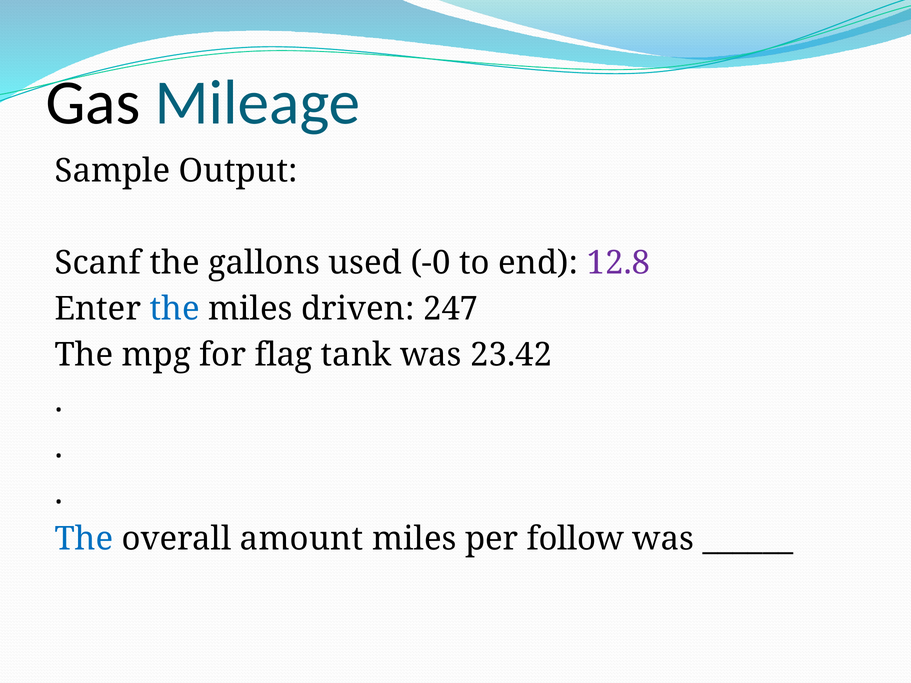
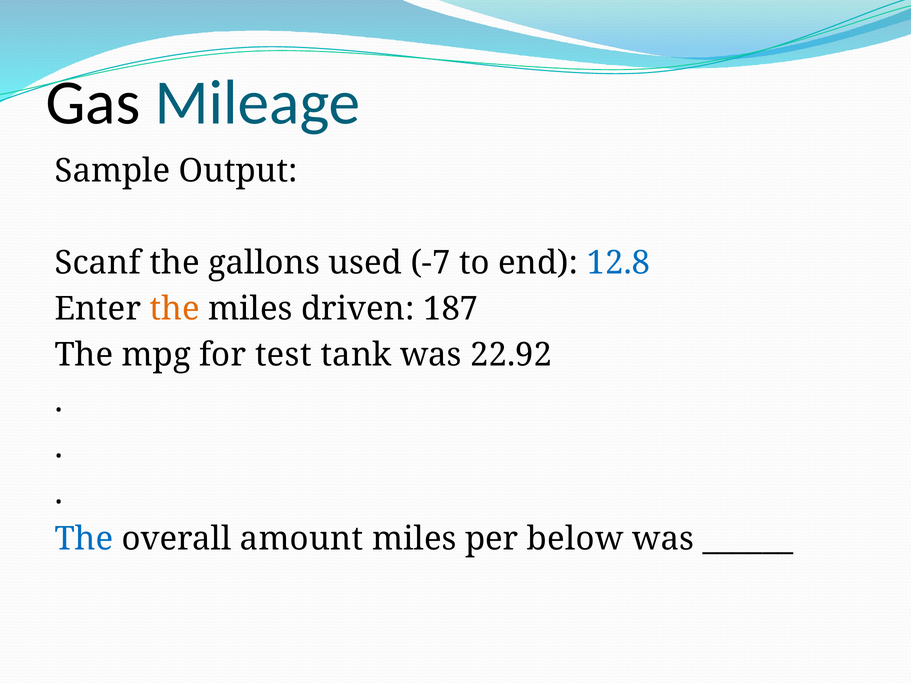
-0: -0 -> -7 (431, 263)
12.8 colour: purple -> blue (618, 263)
the colour: blue -> orange (175, 309)
247: 247 -> 187 (451, 309)
flag: flag -> test (283, 355)
23.42: 23.42 -> 22.92 (511, 355)
follow: follow -> below (575, 539)
